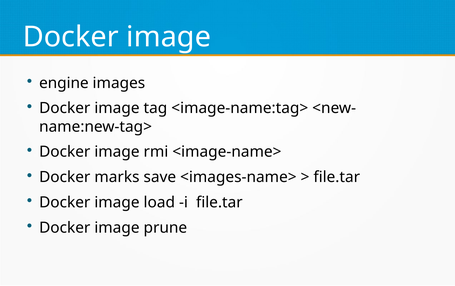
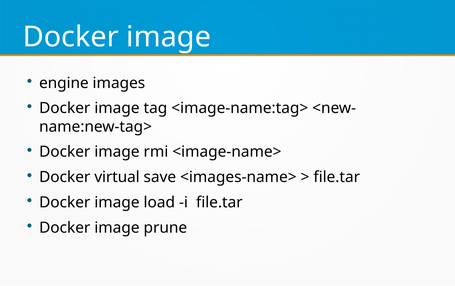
marks: marks -> virtual (117, 178)
